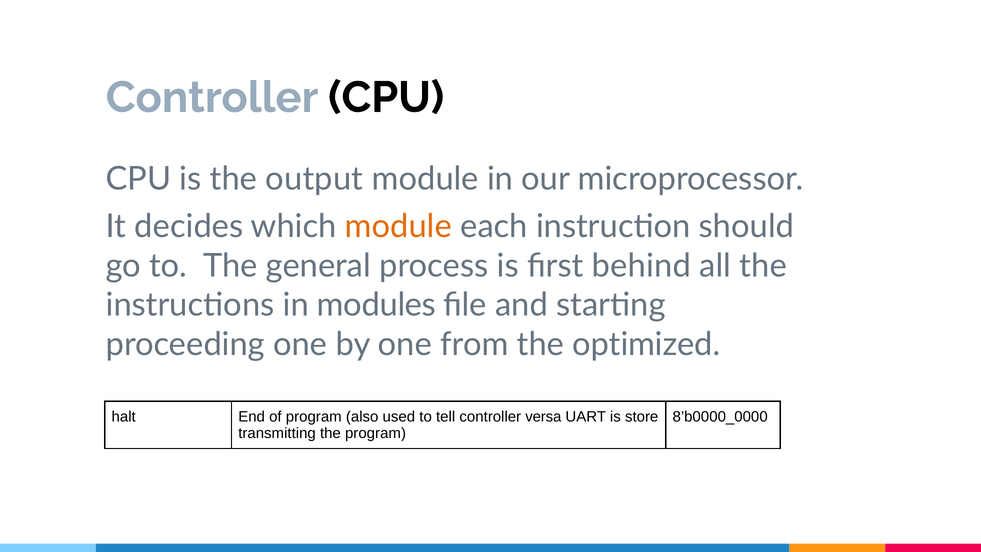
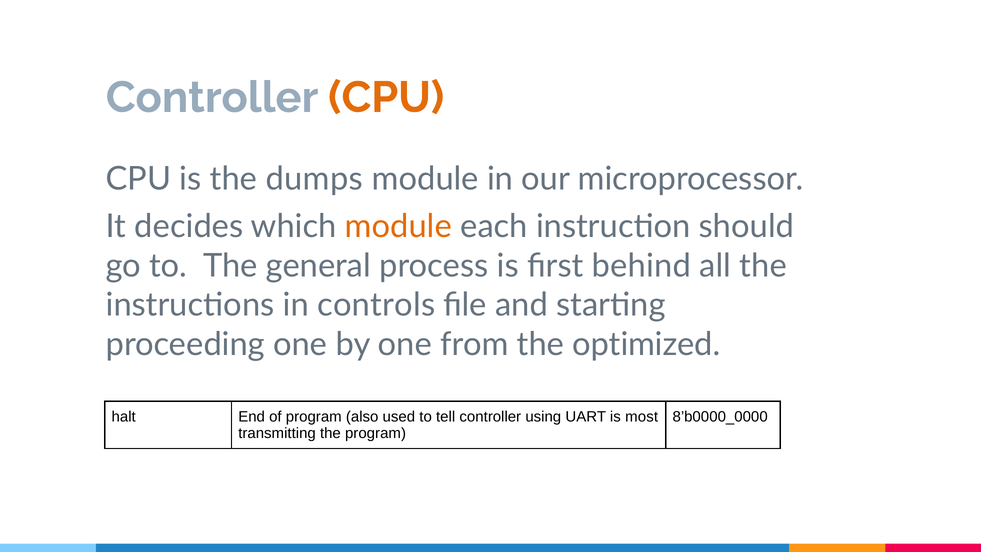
CPU colour: black -> orange (386, 97)
output: output -> dumps (314, 179)
modules: modules -> controls (376, 305)
versa: versa -> using (543, 417)
store: store -> most (642, 417)
